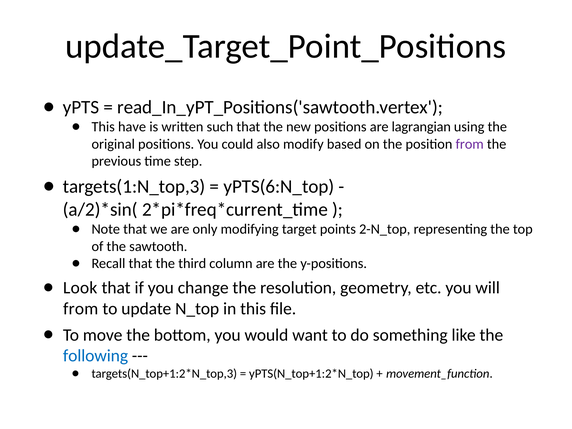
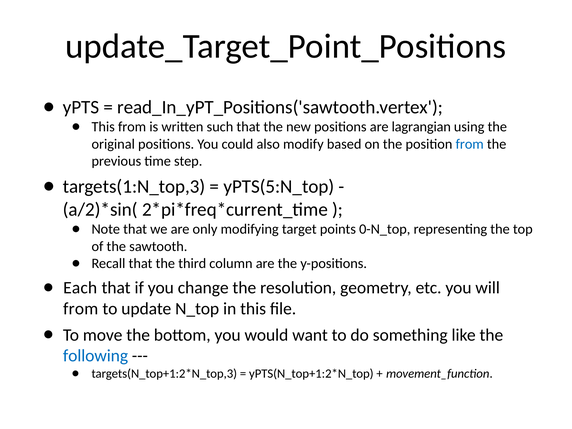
This have: have -> from (132, 127)
from colour: purple -> blue (470, 144)
yPTS(6:N_top: yPTS(6:N_top -> yPTS(5:N_top (279, 187)
2-N_top: 2-N_top -> 0-N_top (385, 229)
Look: Look -> Each (80, 288)
